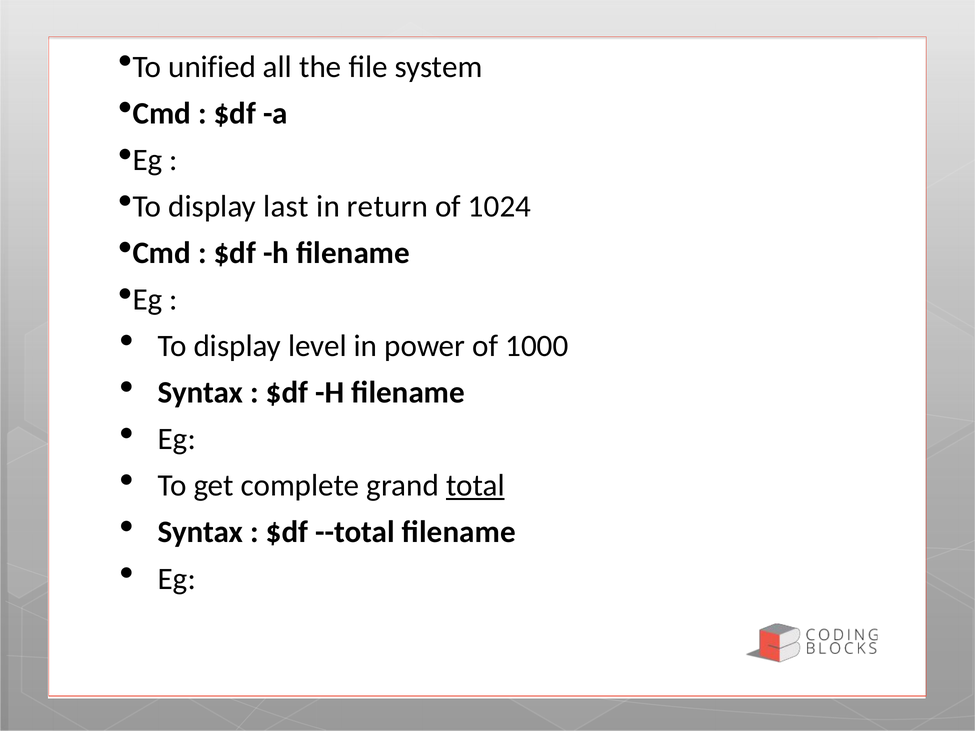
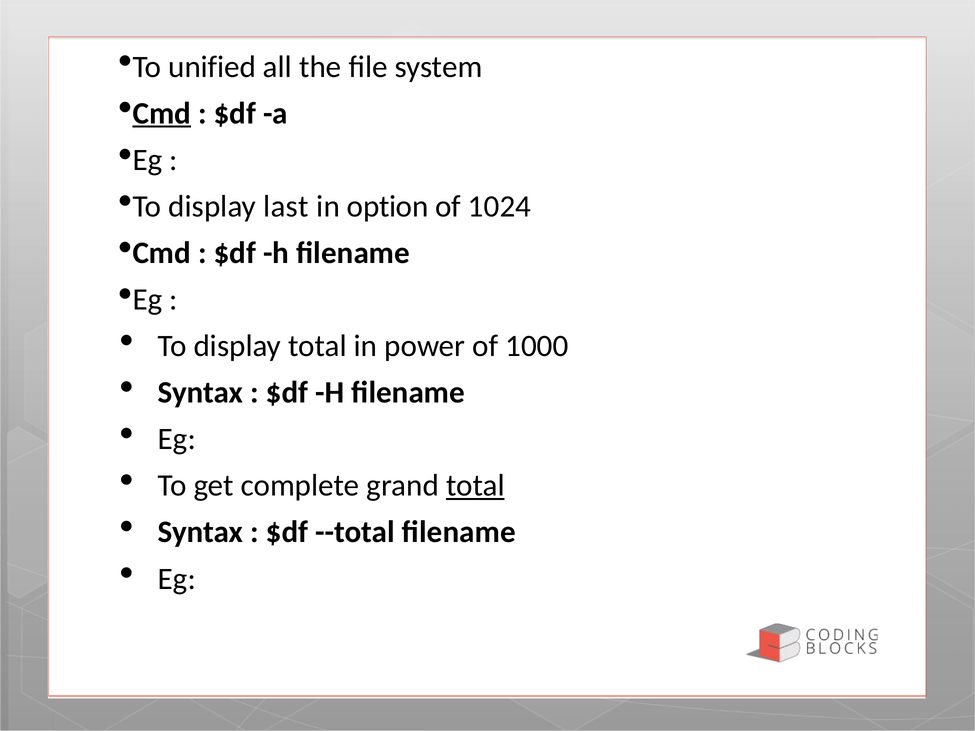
Cmd underline: none -> present (162, 113)
return: return -> option (388, 206)
display level: level -> total (317, 346)
